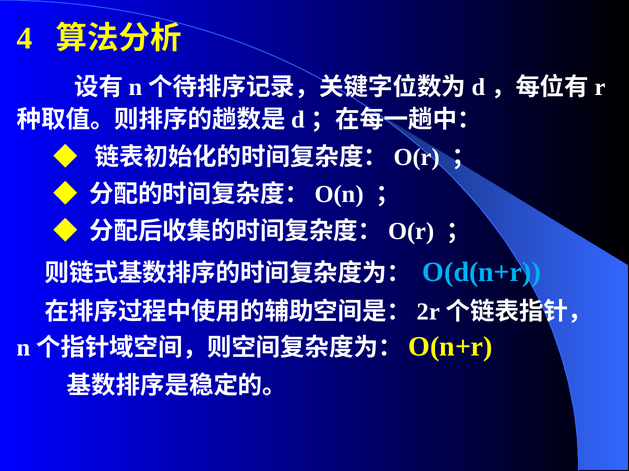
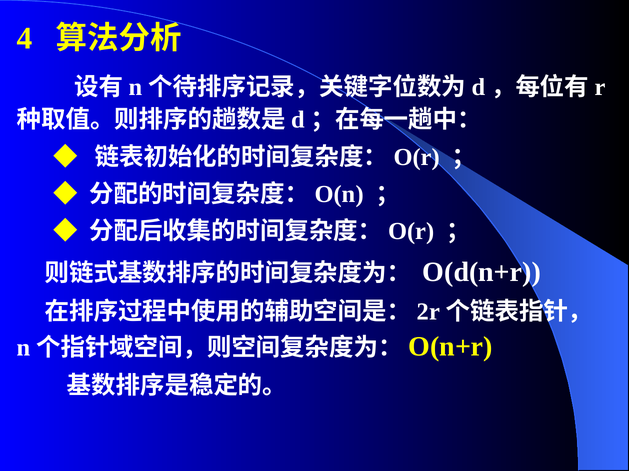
O(d(n+r colour: light blue -> white (482, 272)
